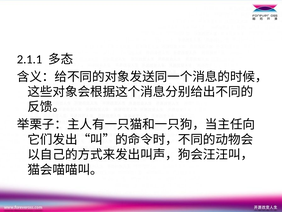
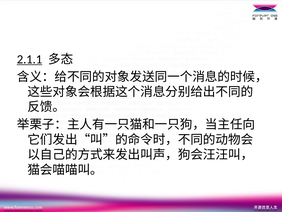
2.1.1 underline: none -> present (30, 59)
